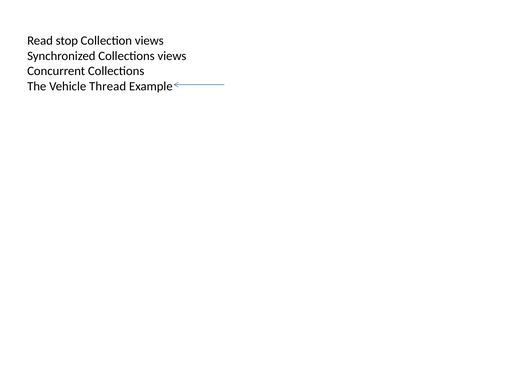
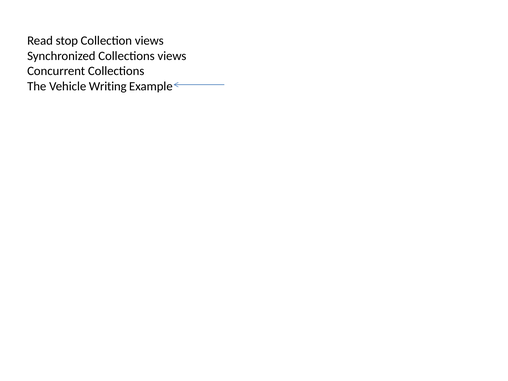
Thread: Thread -> Writing (108, 86)
